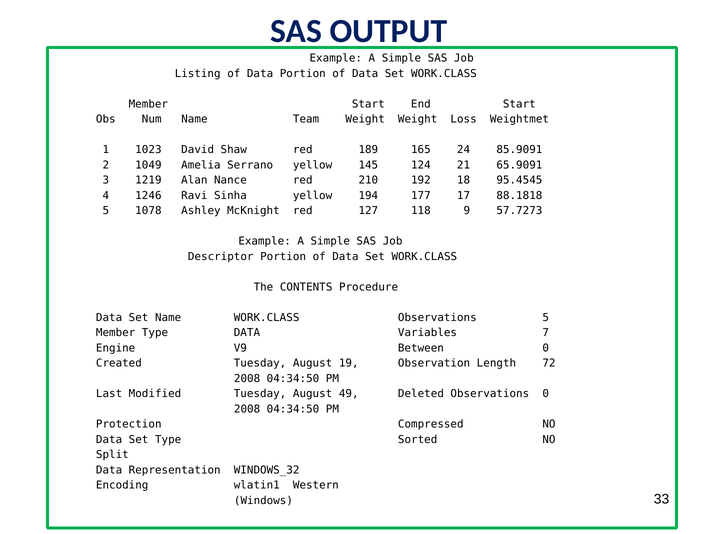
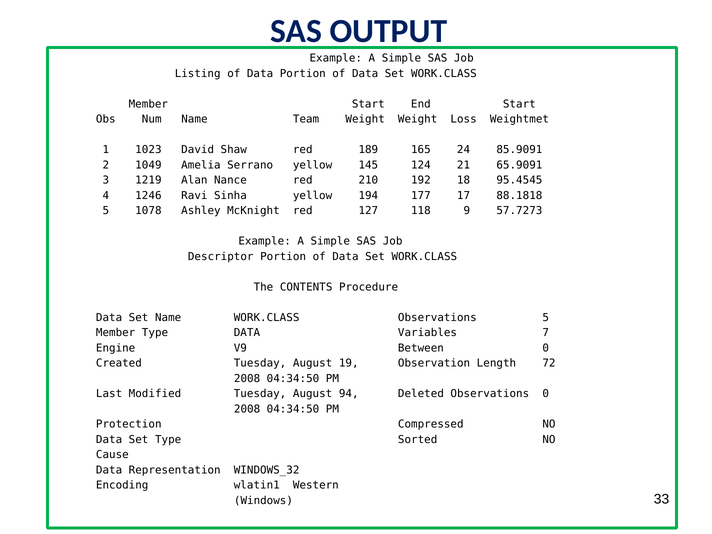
49: 49 -> 94 (349, 394)
Split: Split -> Cause (112, 455)
